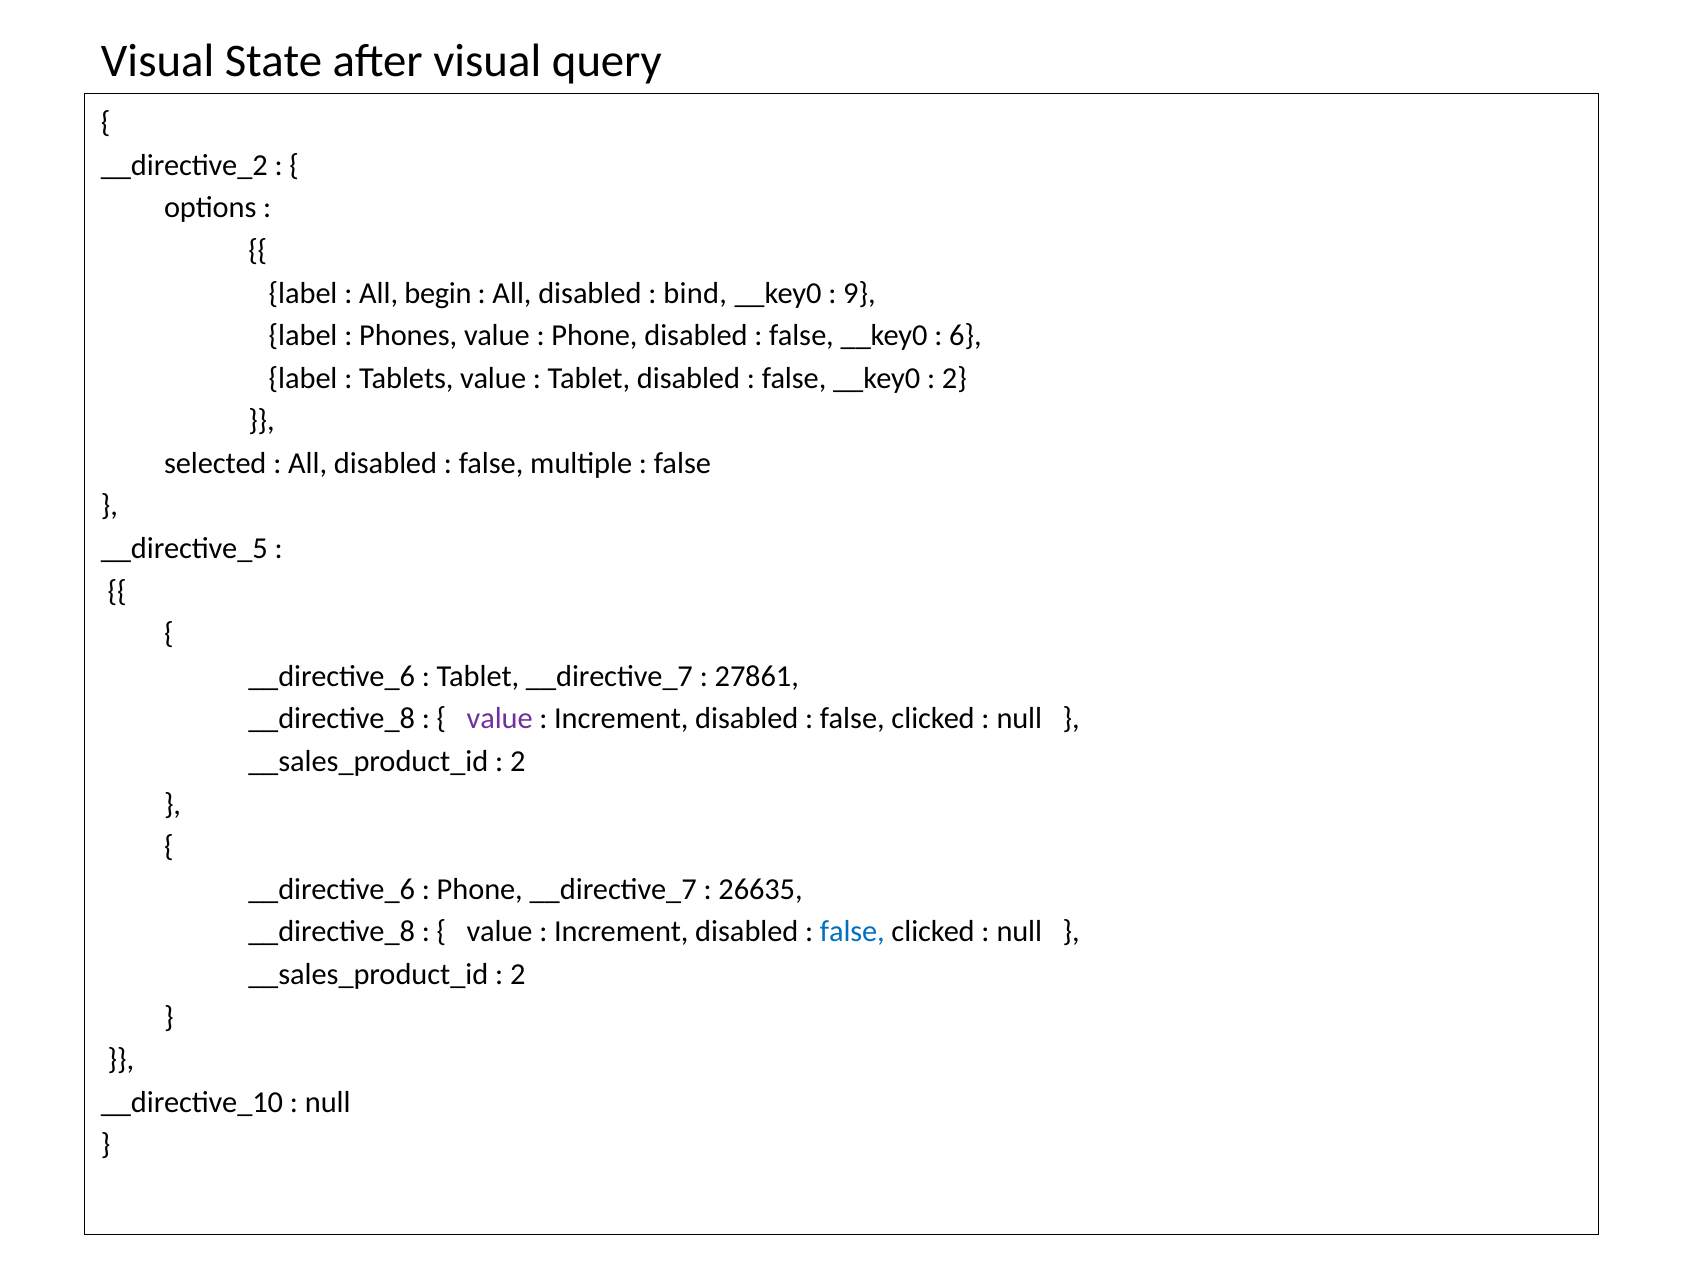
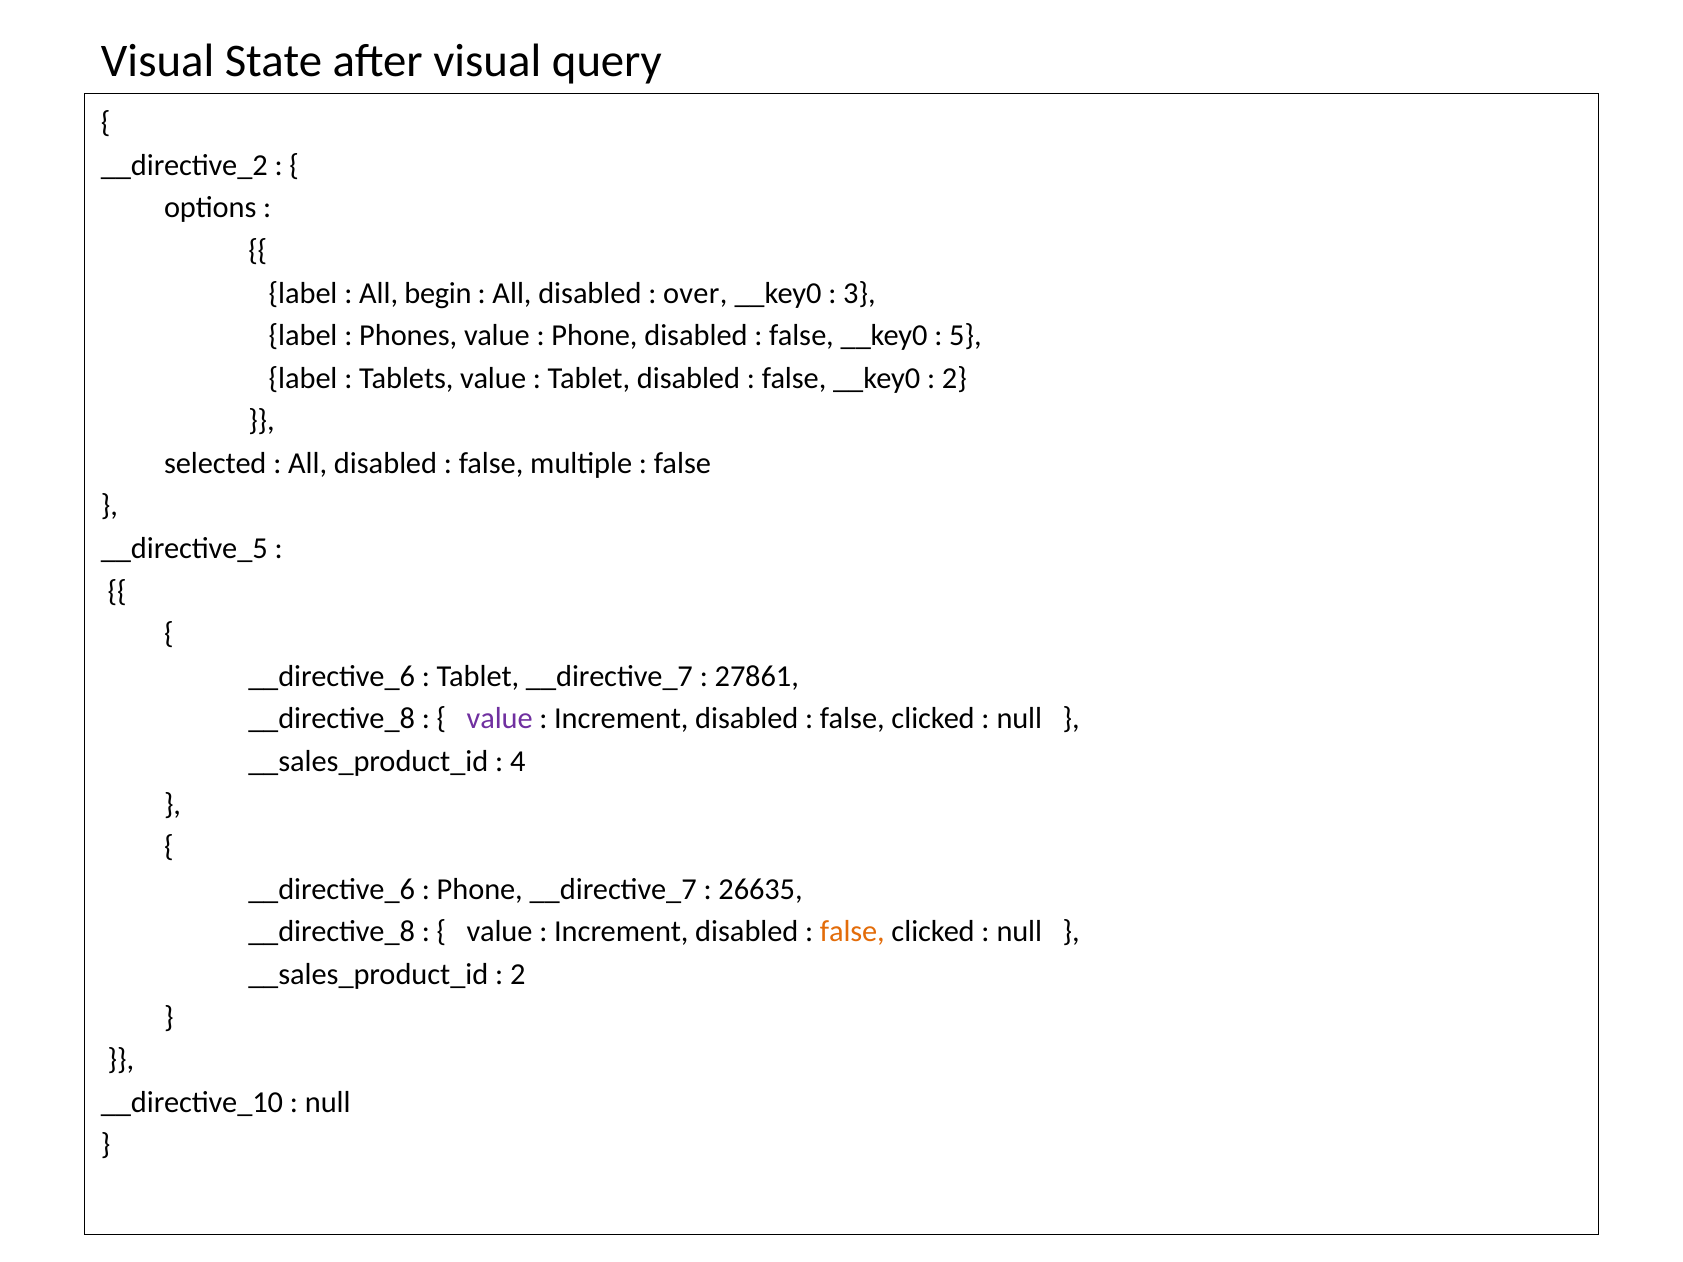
bind: bind -> over (695, 293)
9: 9 -> 3 (859, 293)
6: 6 -> 5 (965, 336)
2: 2 -> 4 (518, 762)
false colour: blue -> orange (852, 932)
